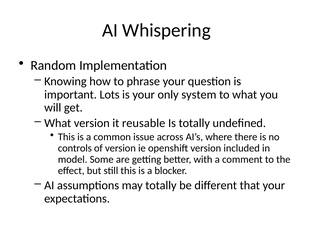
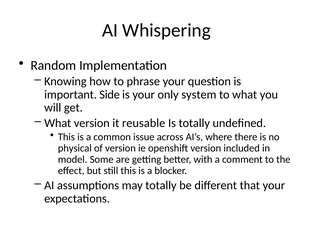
Lots: Lots -> Side (110, 94)
controls: controls -> physical (75, 148)
